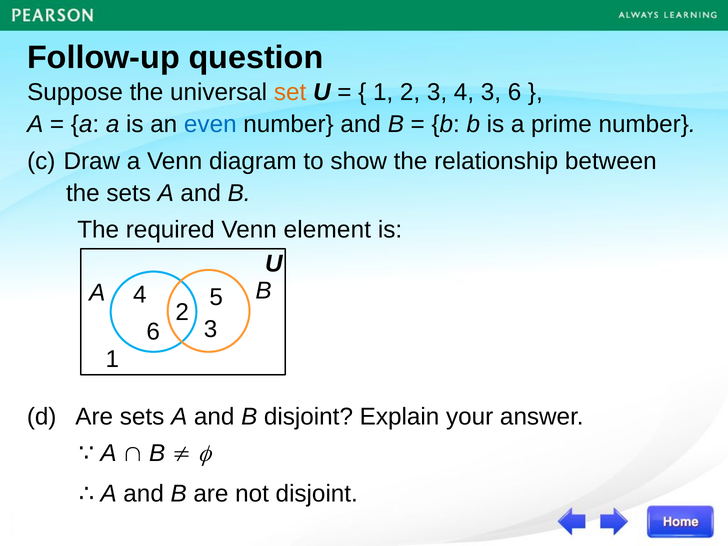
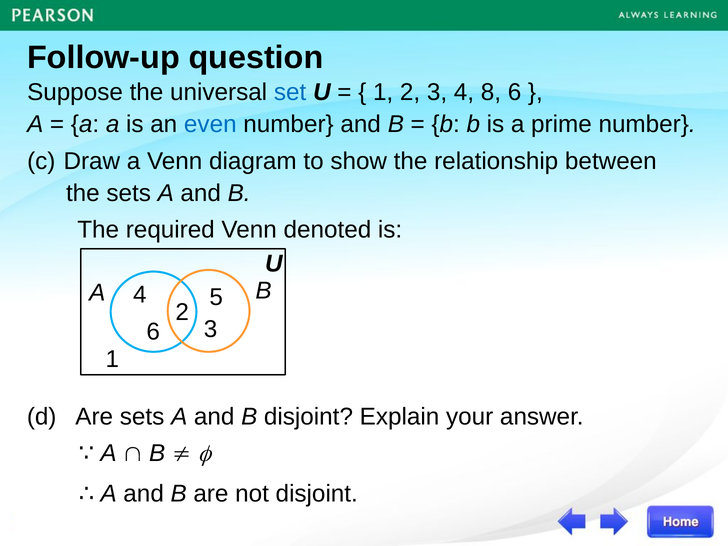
set colour: orange -> blue (290, 92)
4 3: 3 -> 8 (491, 92)
element: element -> denoted (327, 230)
